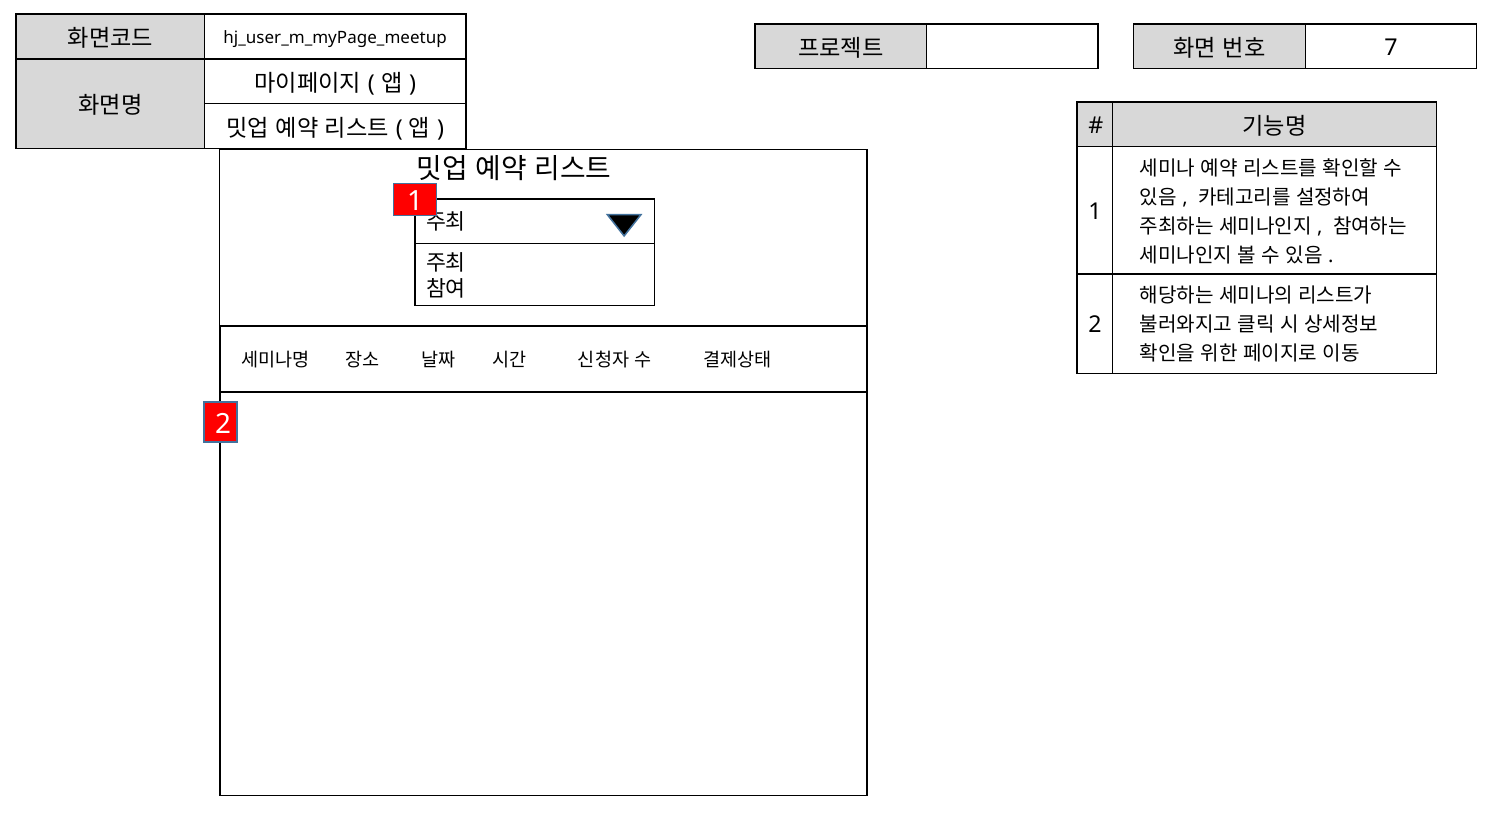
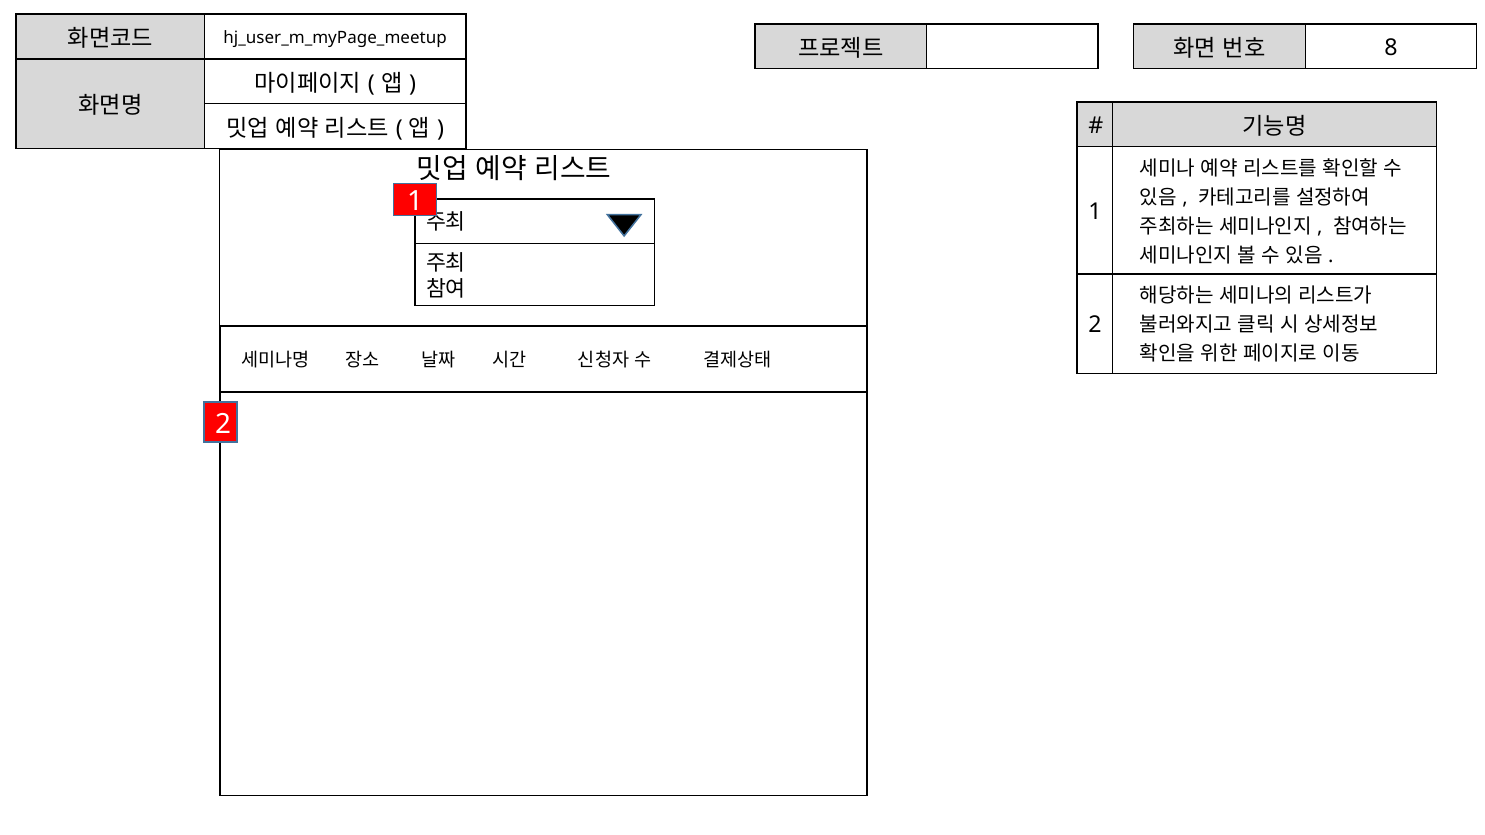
7: 7 -> 8 (1391, 48)
